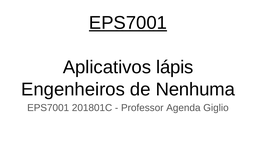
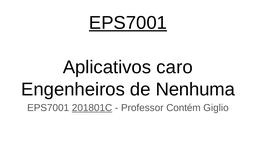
lápis: lápis -> caro (175, 67)
201801C underline: none -> present (92, 108)
Agenda: Agenda -> Contém (183, 108)
